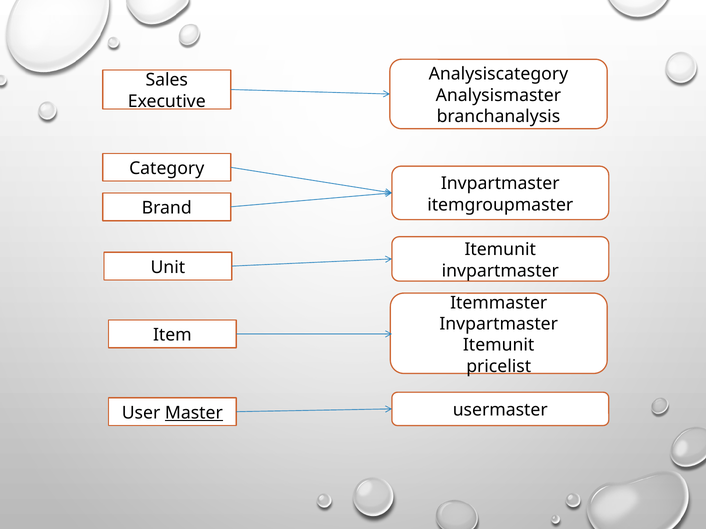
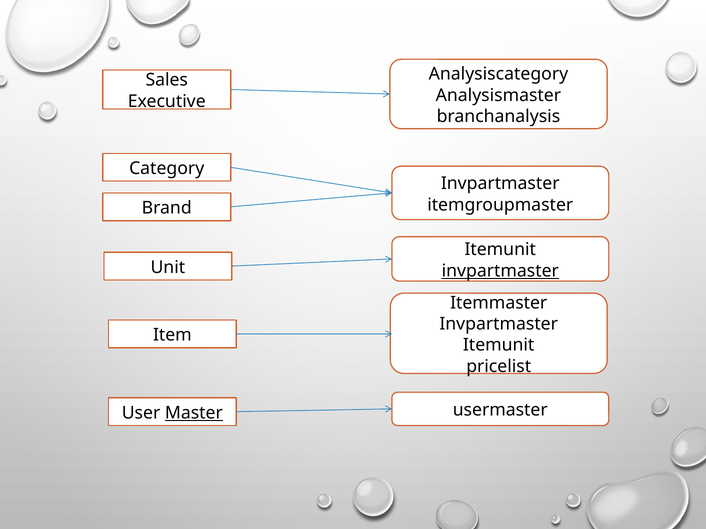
invpartmaster underline: none -> present (500, 271)
